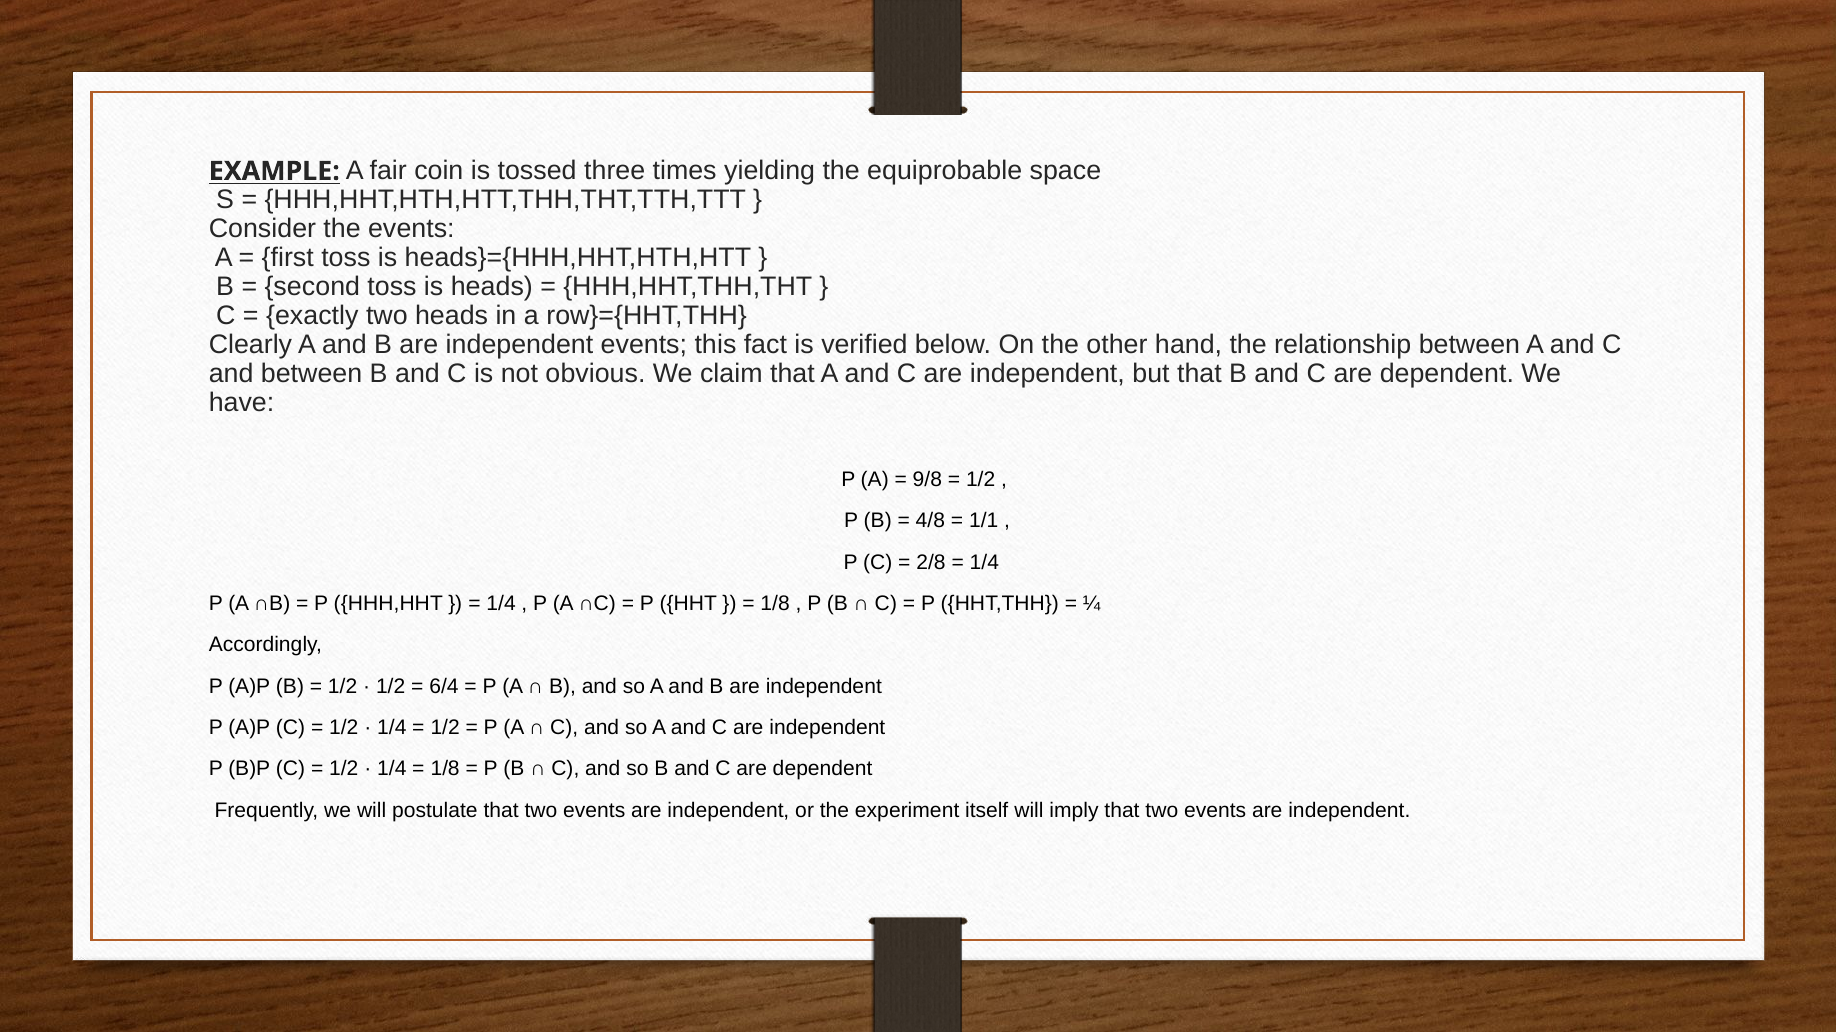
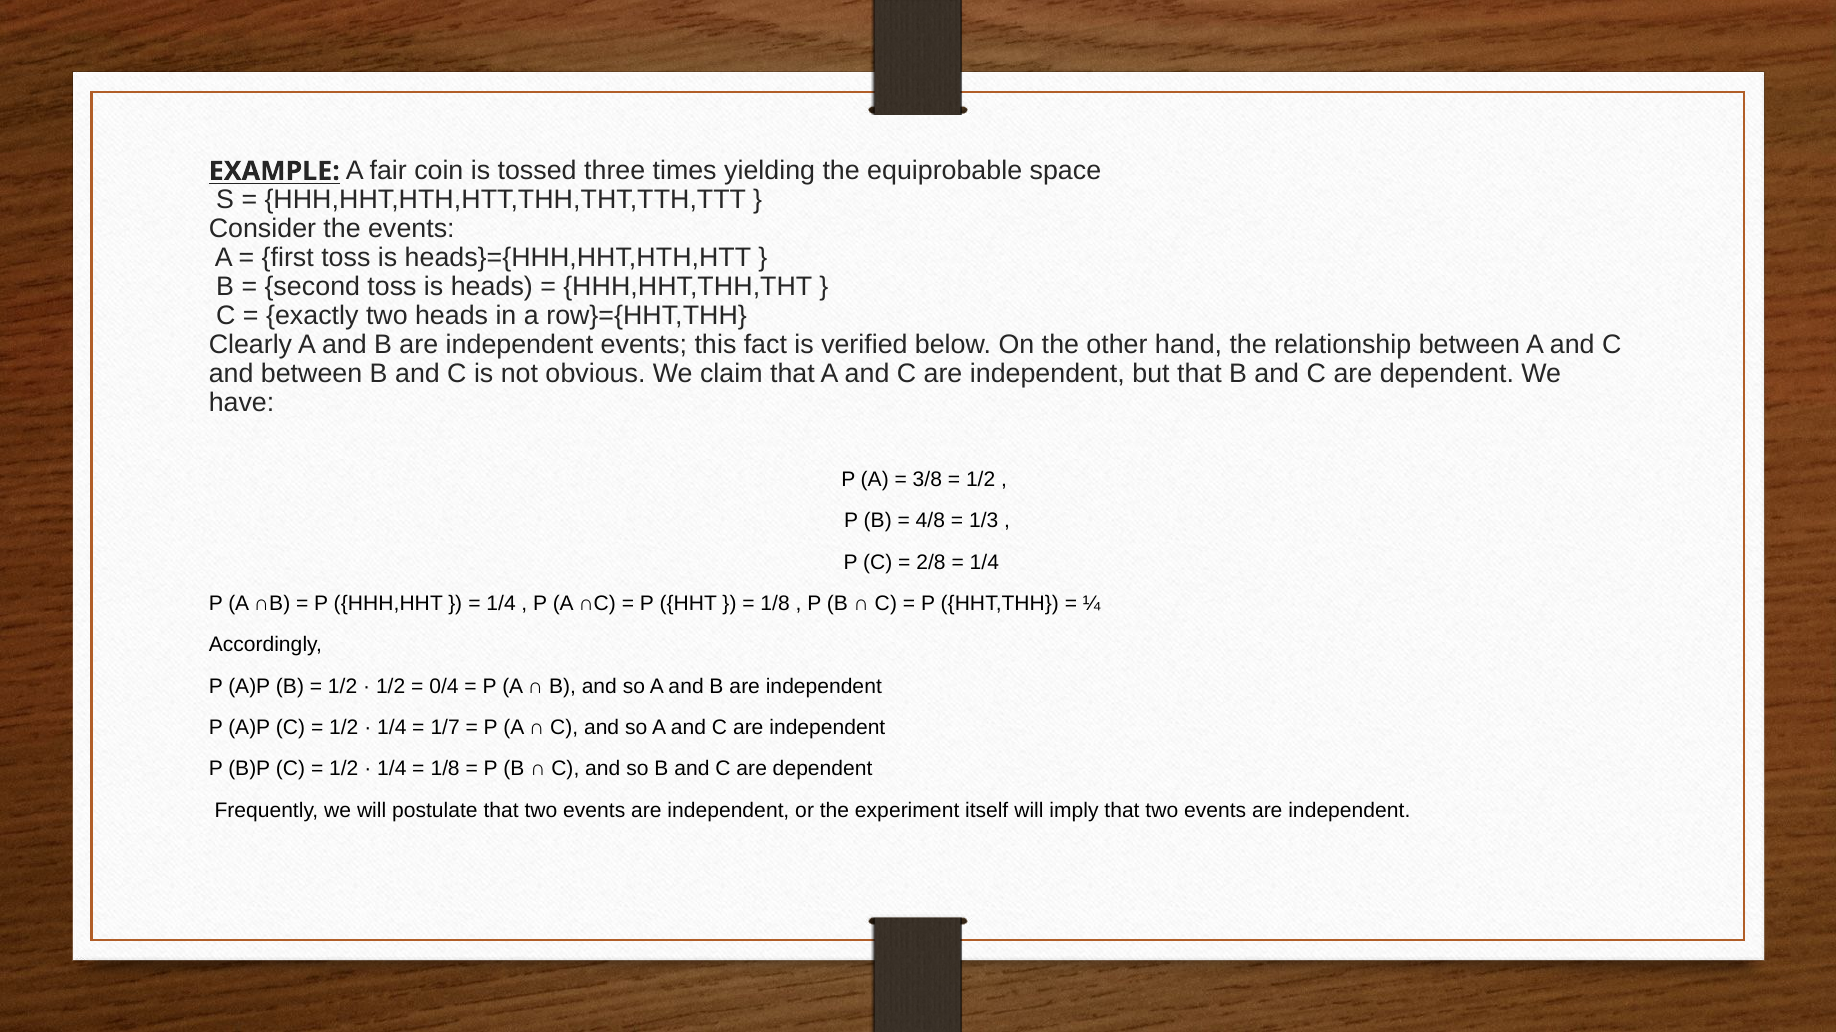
9/8: 9/8 -> 3/8 (927, 480)
1/1: 1/1 -> 1/3 (984, 521)
6/4: 6/4 -> 0/4 (444, 687)
1/2: 1/2 -> 1/7 (445, 728)
